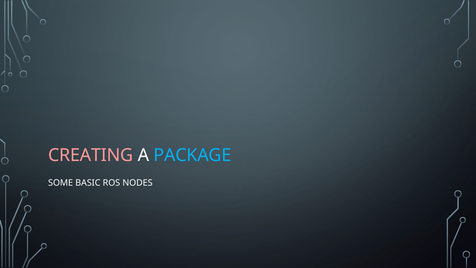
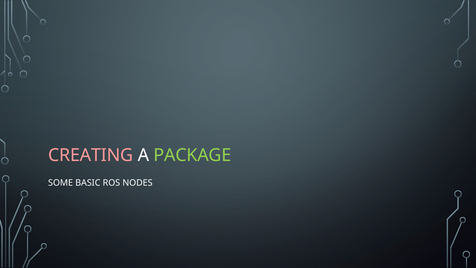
PACKAGE colour: light blue -> light green (192, 155)
